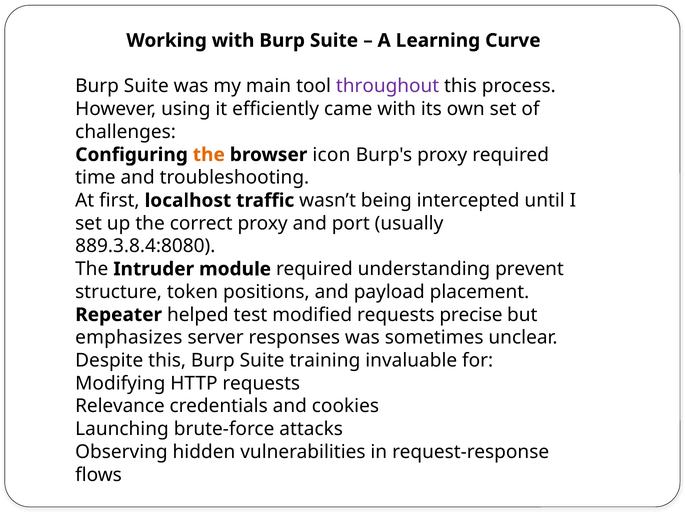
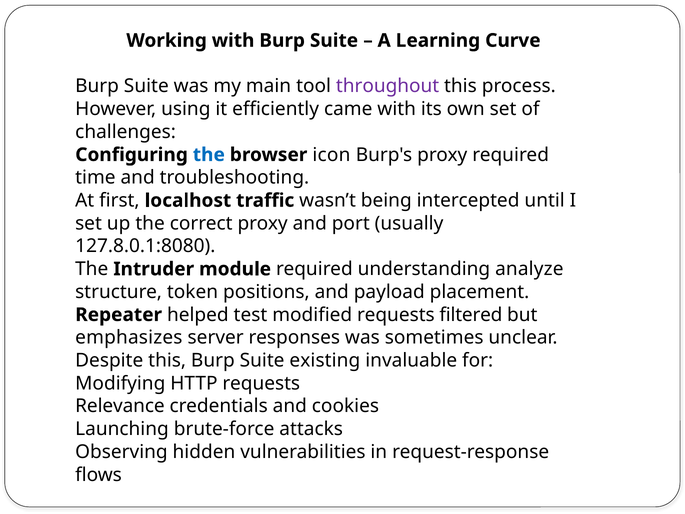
the colour: orange -> blue (209, 155)
889.3.8.4:8080: 889.3.8.4:8080 -> 127.8.0.1:8080 (145, 246)
prevent: prevent -> analyze (529, 269)
precise: precise -> filtered (471, 315)
training: training -> existing (325, 360)
